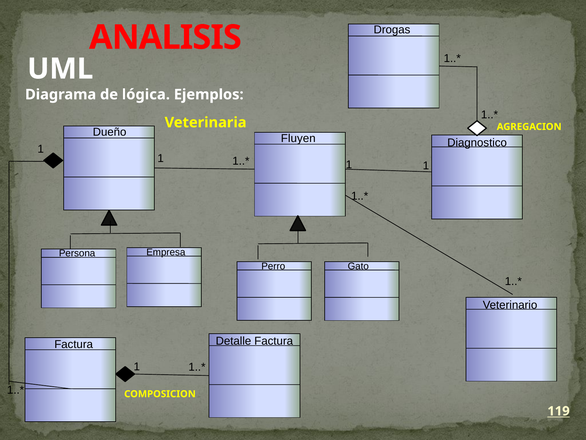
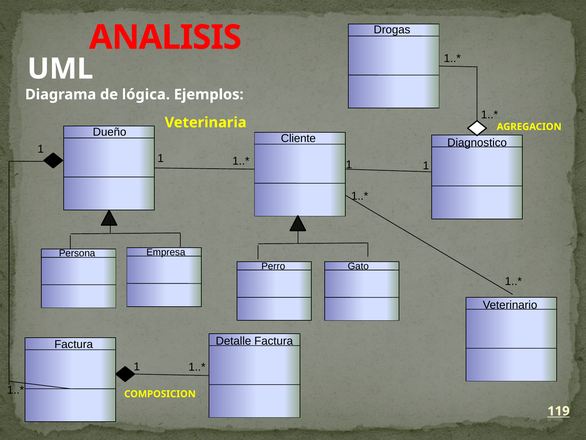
Fluyen: Fluyen -> Cliente (298, 138)
